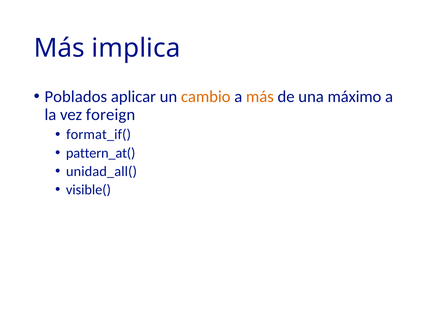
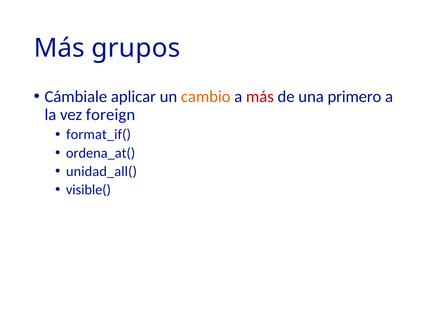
implica: implica -> grupos (136, 48)
Poblados: Poblados -> Cámbiale (76, 97)
más colour: orange -> red (260, 97)
máximo: máximo -> primero (354, 97)
pattern_at(: pattern_at( -> ordena_at( (101, 153)
